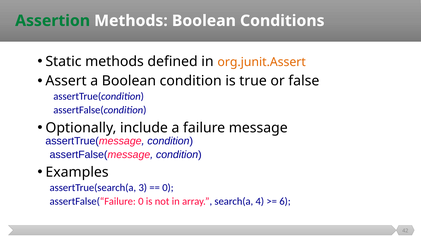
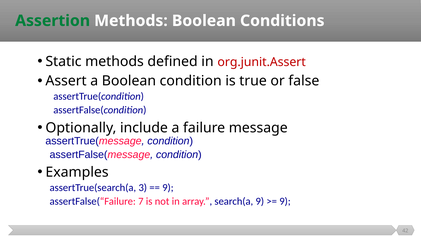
org.junit.Assert colour: orange -> red (262, 62)
0: 0 -> 9 (168, 188)
assertFalse(“Failure 0: 0 -> 7 (141, 201)
search(a 4: 4 -> 9 (260, 201)
6: 6 -> 9 (285, 201)
